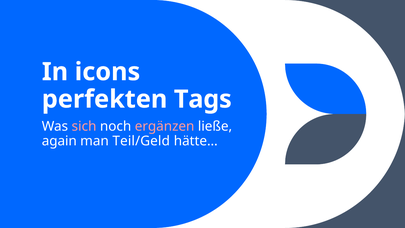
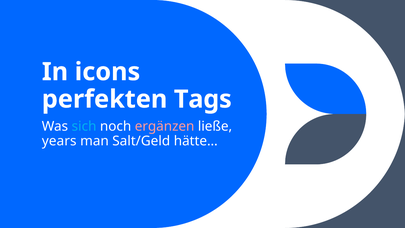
sich colour: pink -> light blue (84, 126)
again: again -> years (59, 141)
Teil/Geld: Teil/Geld -> Salt/Geld (141, 141)
